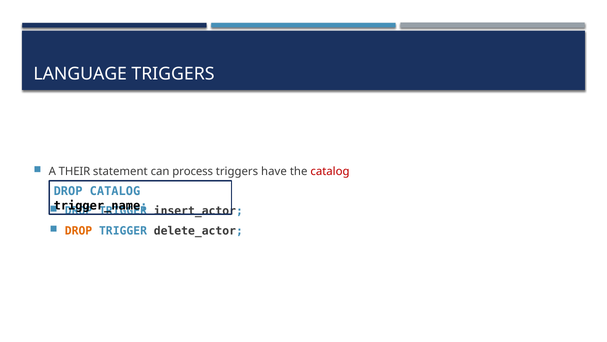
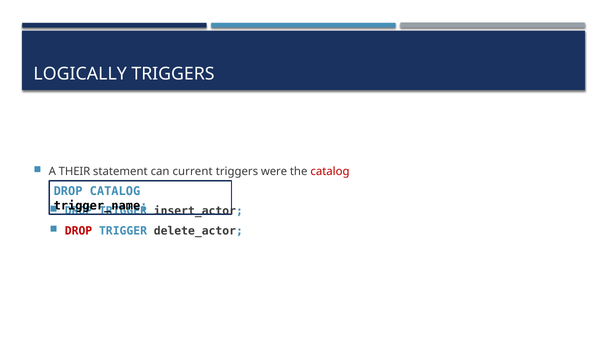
LANGUAGE: LANGUAGE -> LOGICALLY (80, 74)
process: process -> current (193, 171)
have: have -> were (274, 171)
DROP colour: orange -> red (79, 231)
